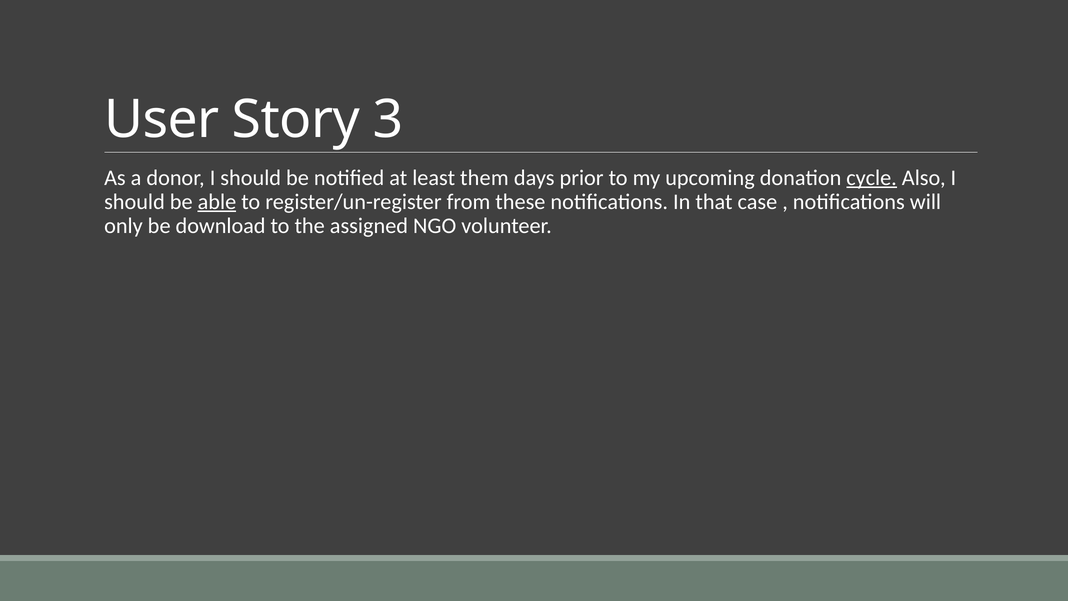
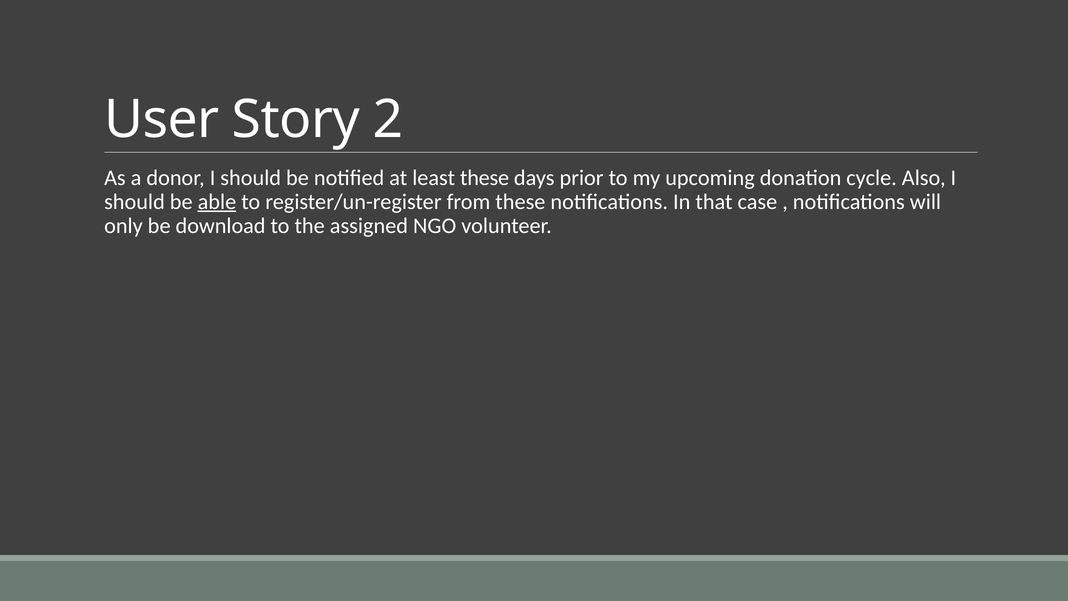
3: 3 -> 2 (388, 120)
least them: them -> these (485, 178)
cycle underline: present -> none (872, 178)
